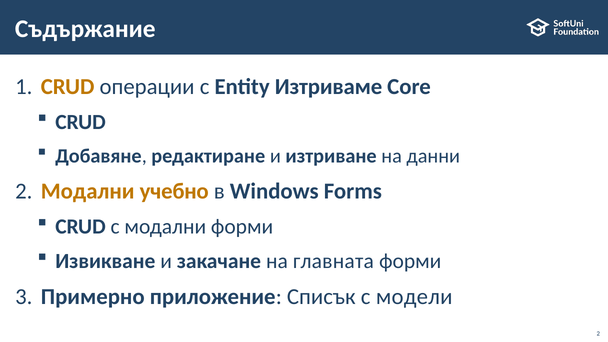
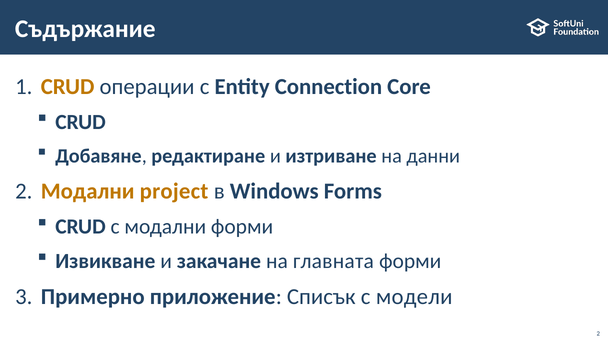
Изтриваме: Изтриваме -> Connection (328, 87)
учебно: учебно -> project (174, 191)
